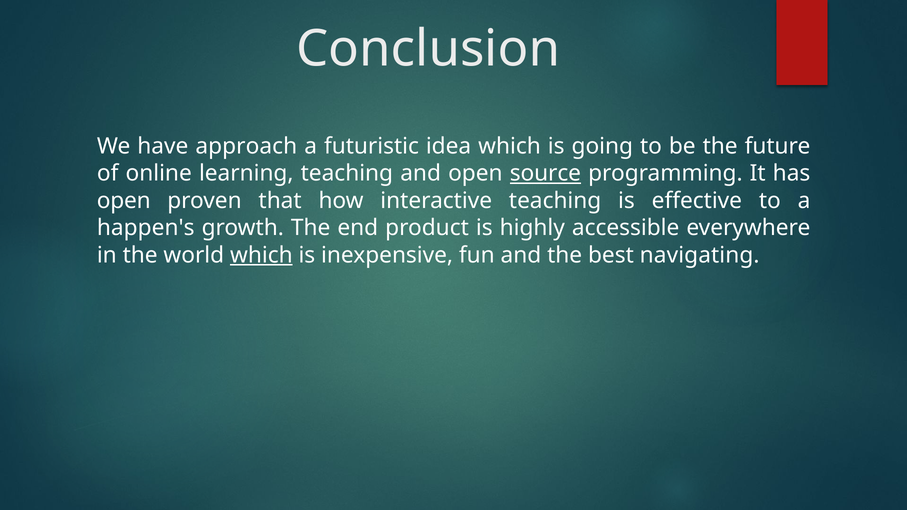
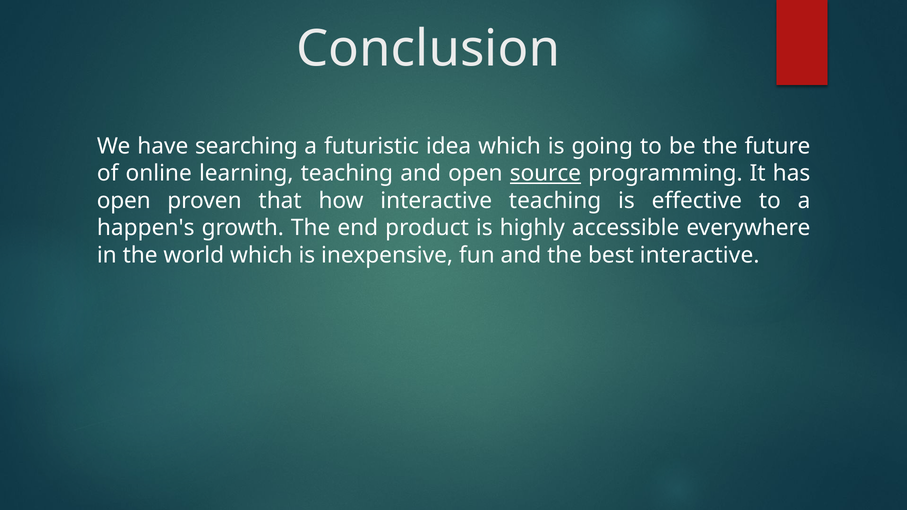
approach: approach -> searching (246, 146)
which underline: present -> none (261, 255)
best navigating: navigating -> interactive (700, 255)
